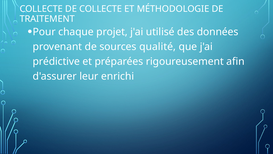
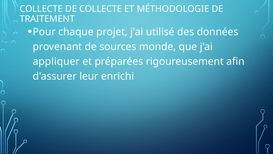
qualité: qualité -> monde (158, 47)
prédictive: prédictive -> appliquer (56, 61)
